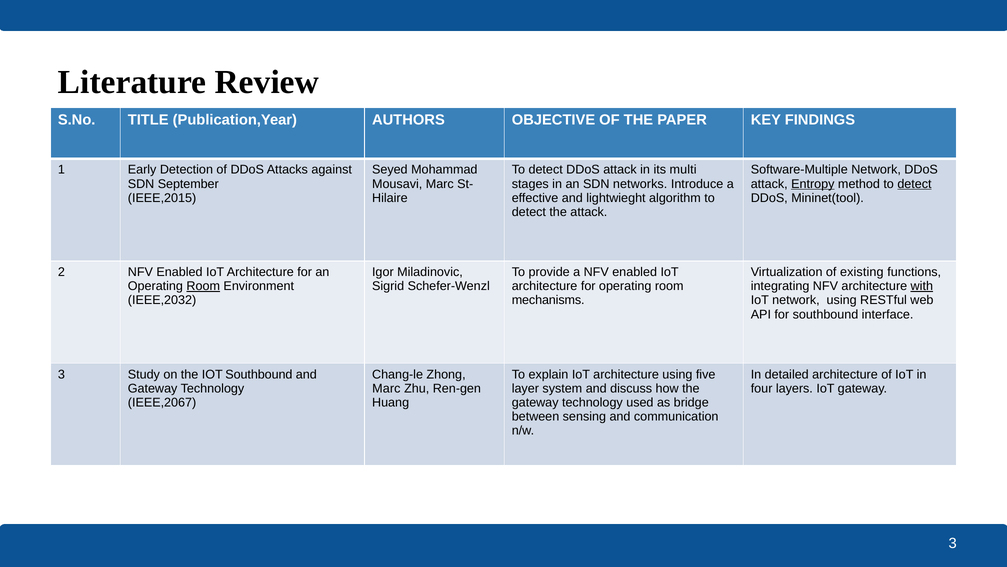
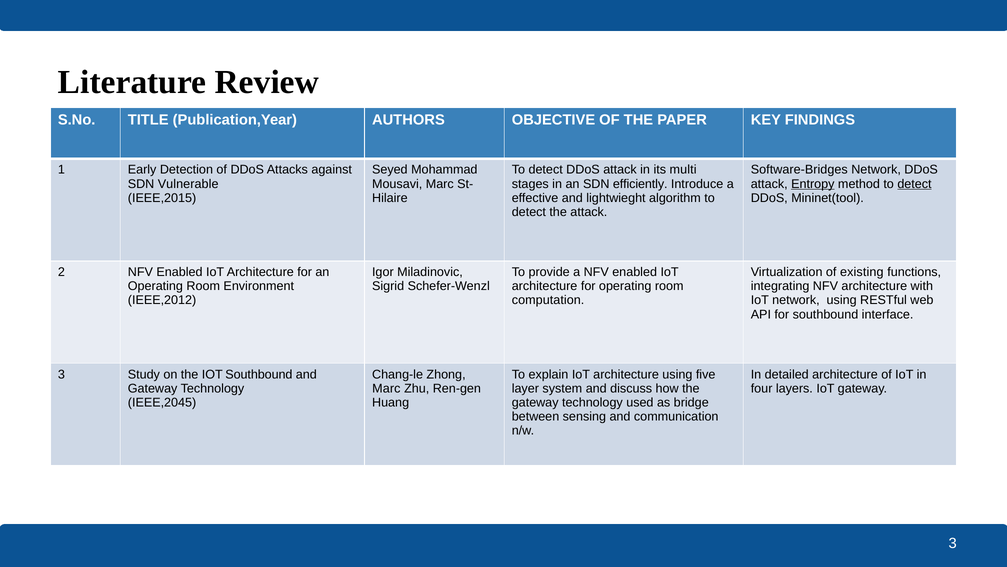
Software-Multiple: Software-Multiple -> Software-Bridges (799, 170)
September: September -> Vulnerable (188, 184)
networks: networks -> efficiently (640, 184)
Room underline: present -> none (203, 286)
with underline: present -> none (922, 286)
IEEE,2032: IEEE,2032 -> IEEE,2012 (162, 300)
mechanisms: mechanisms -> computation (548, 300)
IEEE,2067: IEEE,2067 -> IEEE,2045 (162, 402)
